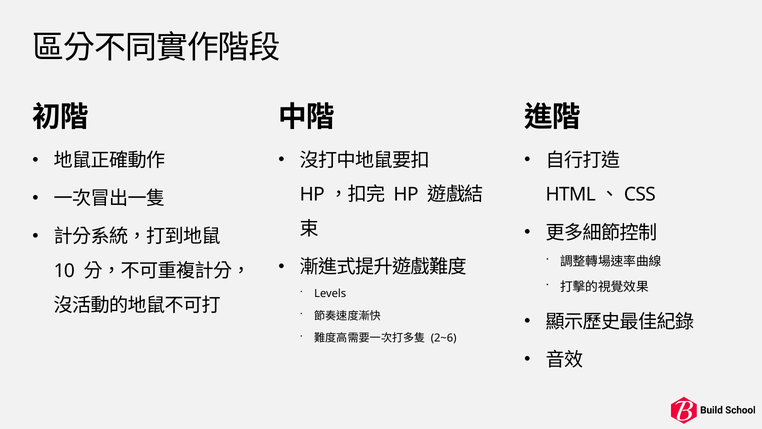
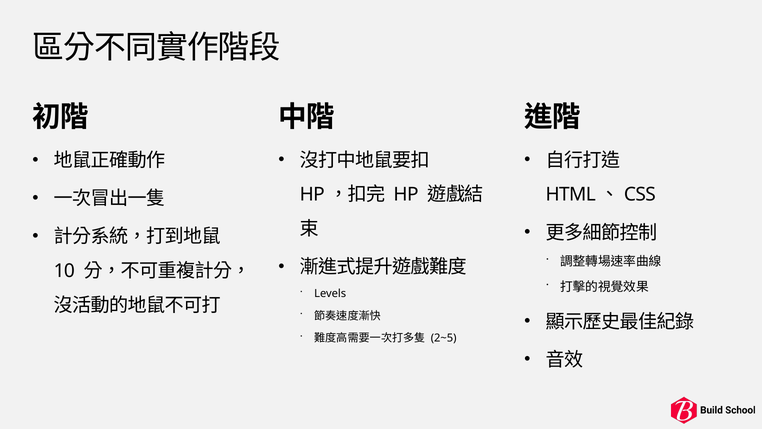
2~6: 2~6 -> 2~5 (444, 338)
